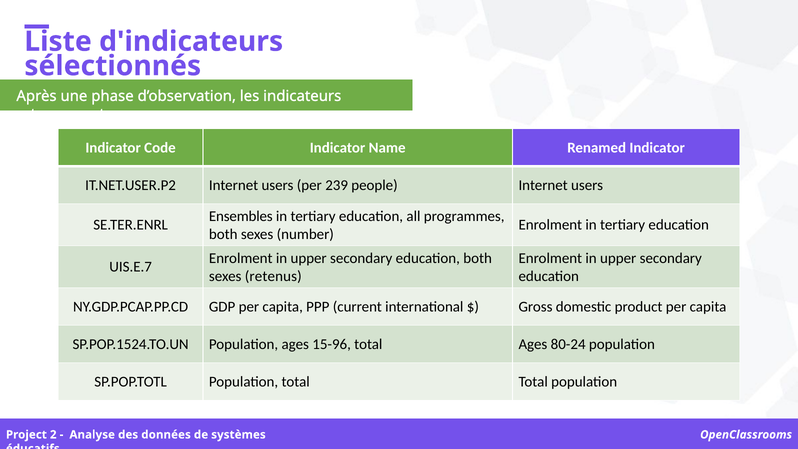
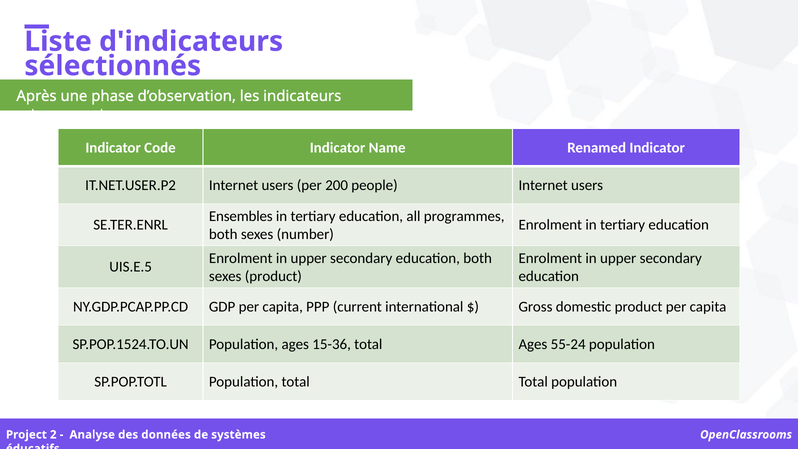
239: 239 -> 200 (337, 185)
UIS.E.7: UIS.E.7 -> UIS.E.5 (131, 267)
sexes retenus: retenus -> product (273, 276)
15-96: 15-96 -> 15-36 (332, 344)
80-24: 80-24 -> 55-24 (568, 344)
